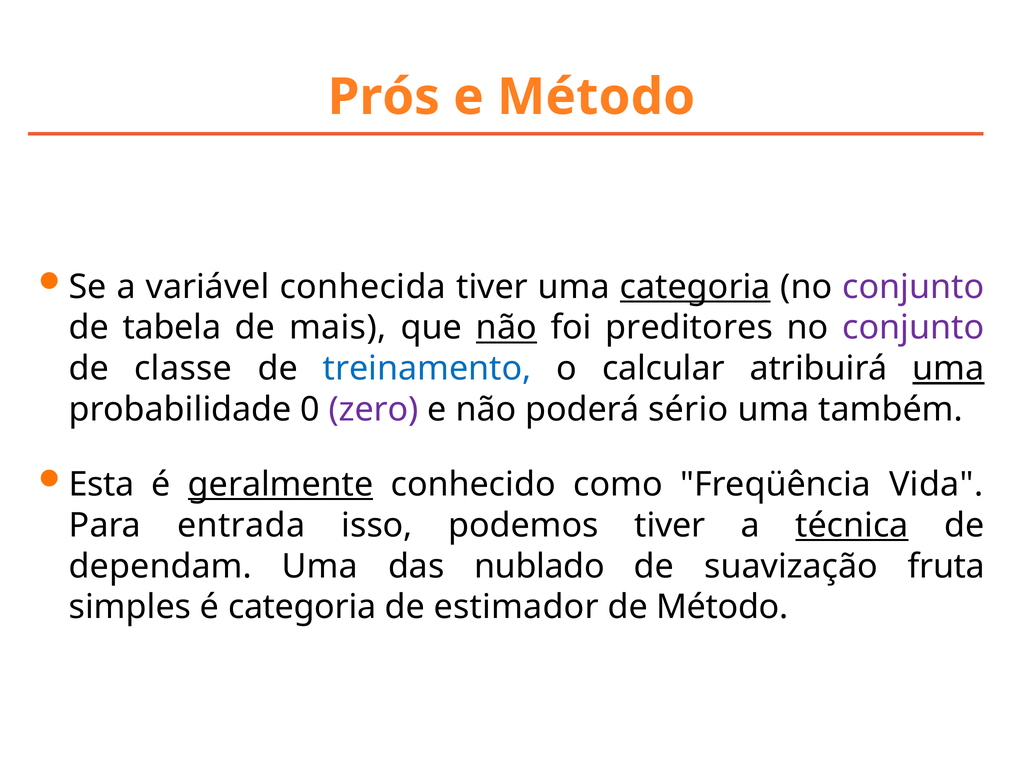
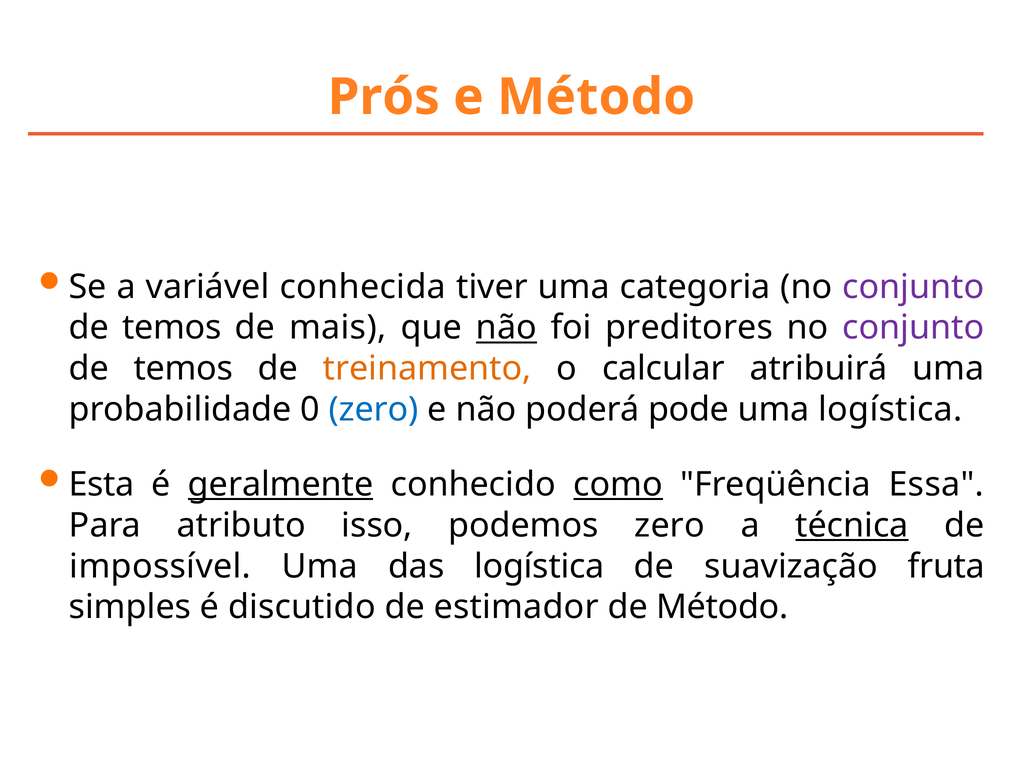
categoria underline: present -> none (695, 287)
tabela: tabela -> temos (172, 328)
classe: classe -> temos (183, 369)
treinamento colour: blue -> orange (427, 369)
uma underline: present -> none (948, 369)
zero colour: purple -> blue (374, 410)
sério: sério -> pode (689, 410)
uma também: também -> logística (890, 410)
como underline: none -> present (618, 485)
Vida: Vida -> Essa (936, 485)
entrada: entrada -> atributo (241, 526)
podemos tiver: tiver -> zero (670, 526)
dependam: dependam -> impossível (160, 566)
das nublado: nublado -> logística (539, 566)
é categoria: categoria -> discutido (302, 607)
